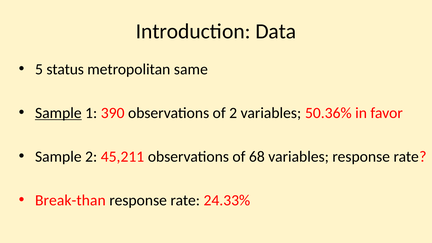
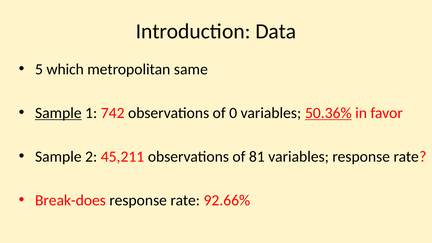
status: status -> which (65, 69)
390: 390 -> 742 (113, 113)
of 2: 2 -> 0 (233, 113)
50.36% underline: none -> present (328, 113)
68: 68 -> 81 (257, 157)
Break-than: Break-than -> Break-does (70, 200)
24.33%: 24.33% -> 92.66% (227, 200)
